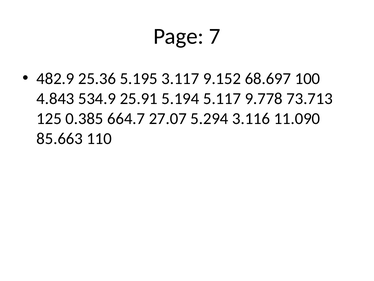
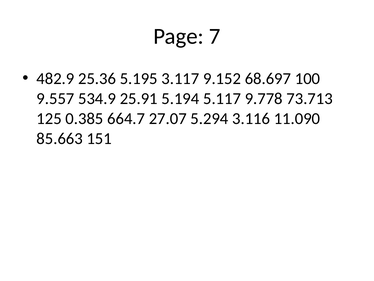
4.843: 4.843 -> 9.557 (55, 98)
110: 110 -> 151 (99, 138)
